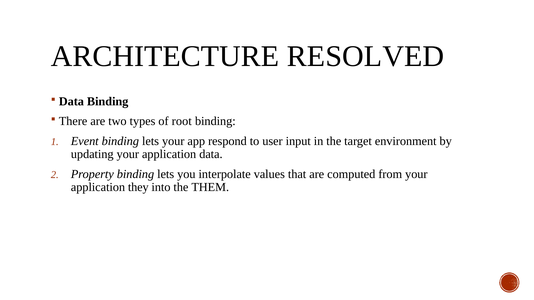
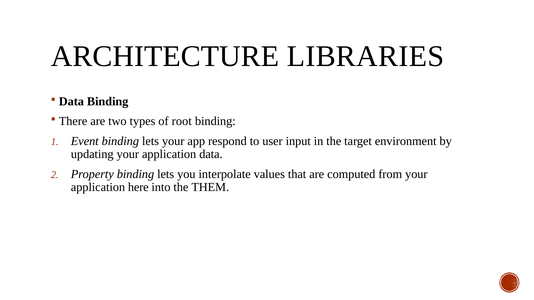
RESOLVED: RESOLVED -> LIBRARIES (365, 56)
they: they -> here (138, 187)
